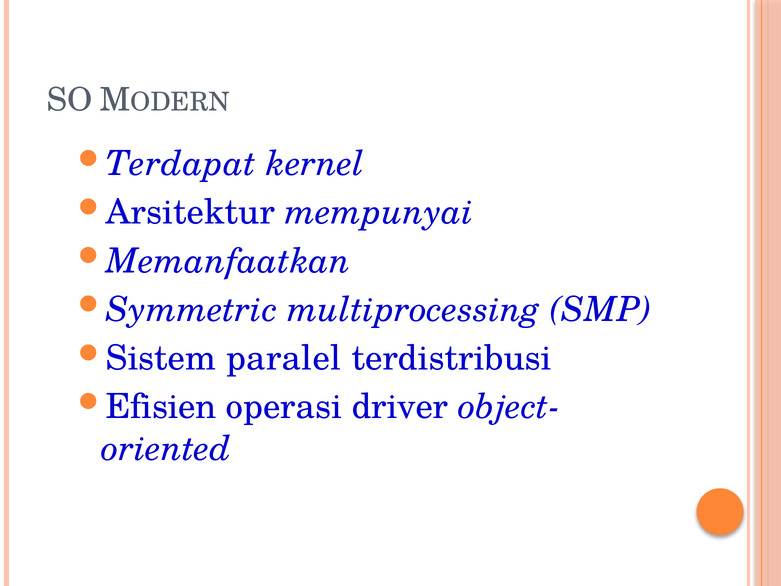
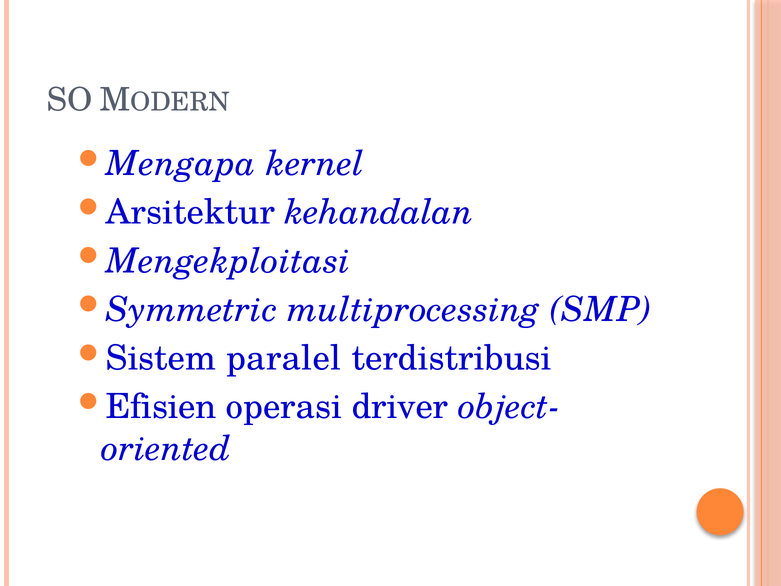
Terdapat: Terdapat -> Mengapa (181, 164)
mempunyai: mempunyai -> kehandalan (379, 212)
Memanfaatkan: Memanfaatkan -> Mengekploitasi (228, 261)
